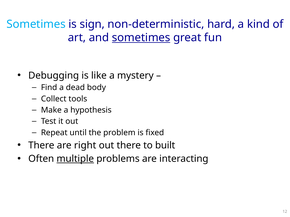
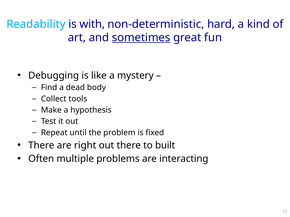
Sometimes: Sometimes -> Readability (36, 24)
sign: sign -> with (92, 24)
multiple underline: present -> none (75, 159)
